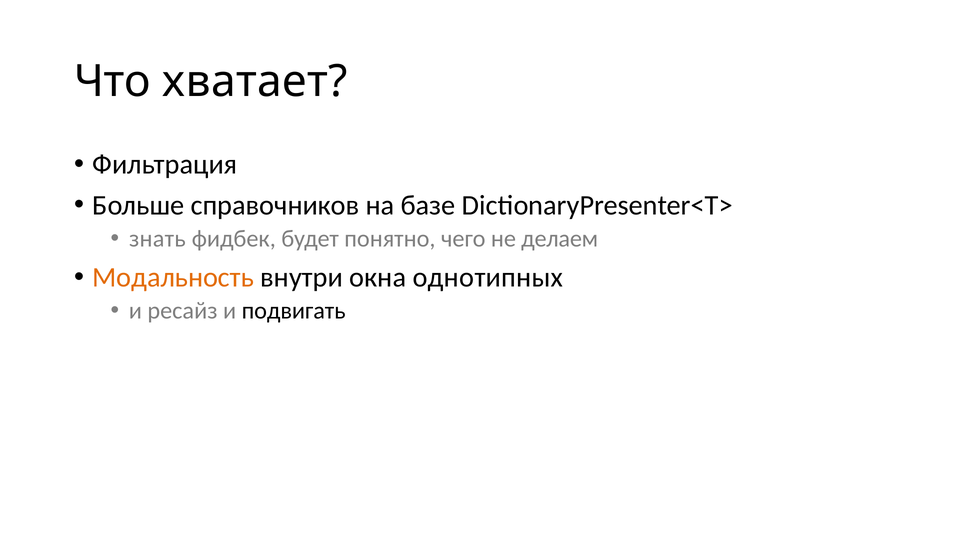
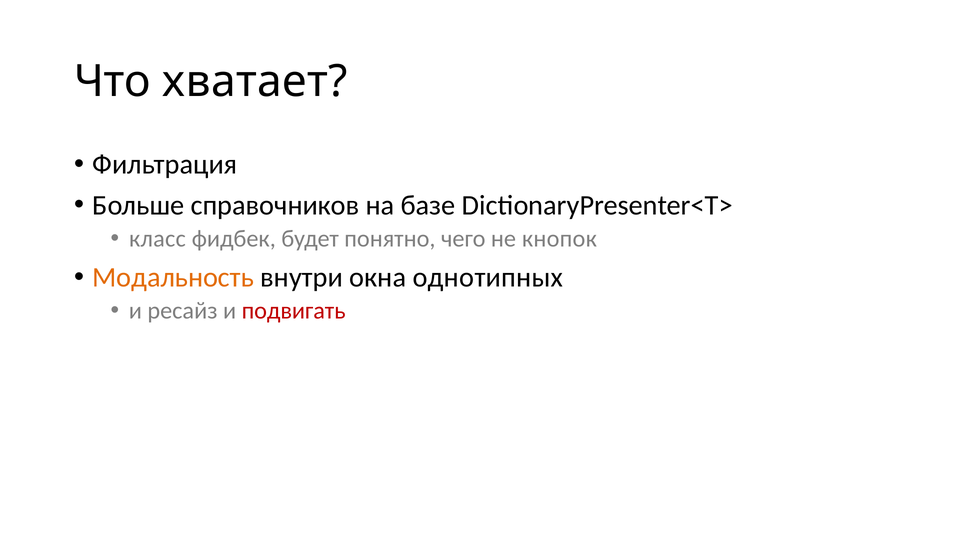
знать: знать -> класс (157, 239)
делаем: делаем -> кнопок (559, 239)
подвигать colour: black -> red (294, 311)
